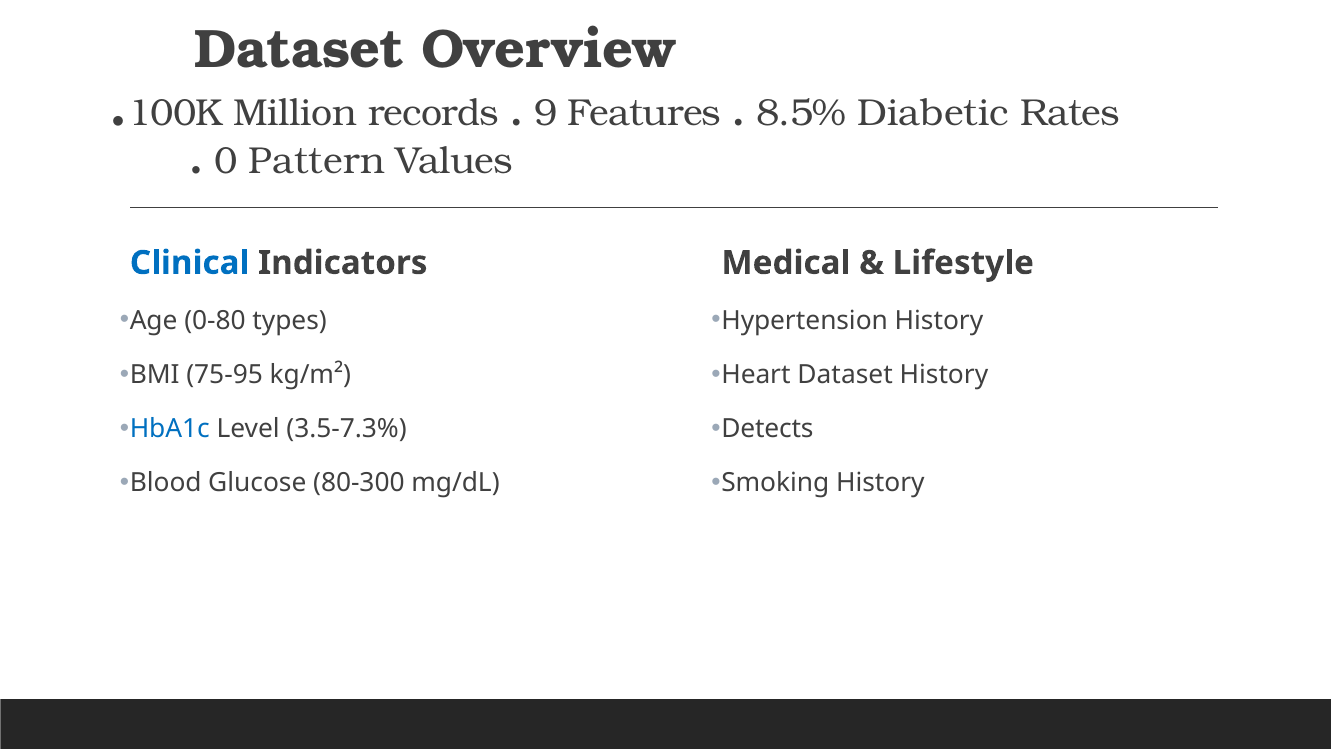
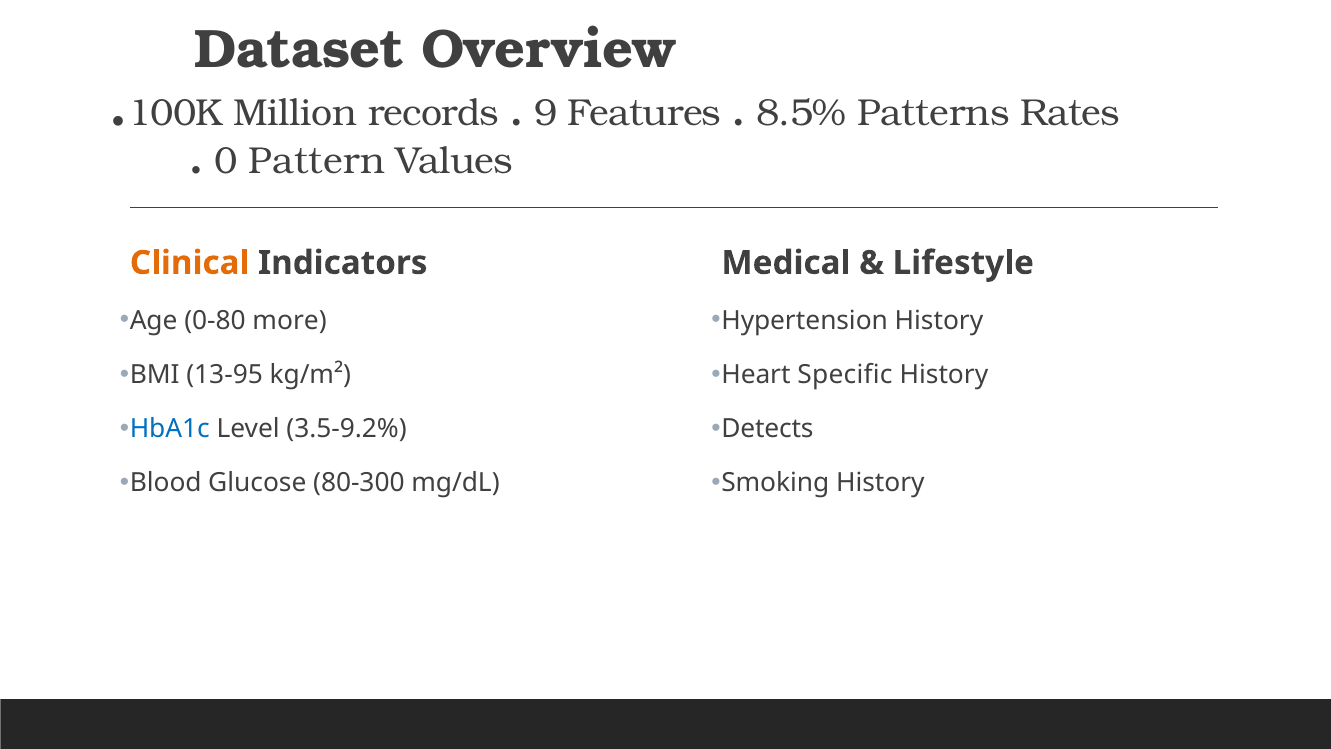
Diabetic: Diabetic -> Patterns (933, 113)
Clinical colour: blue -> orange (190, 263)
types: types -> more (290, 321)
75-95: 75-95 -> 13-95 (225, 375)
Heart Dataset: Dataset -> Specific (845, 375)
3.5-7.3%: 3.5-7.3% -> 3.5-9.2% (347, 429)
